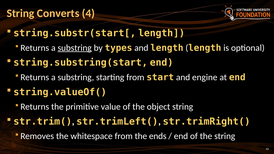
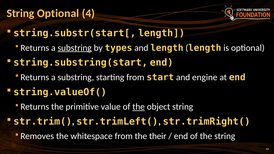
String Converts: Converts -> Optional (58, 13)
the underline: none -> present (139, 107)
ends: ends -> their (158, 136)
